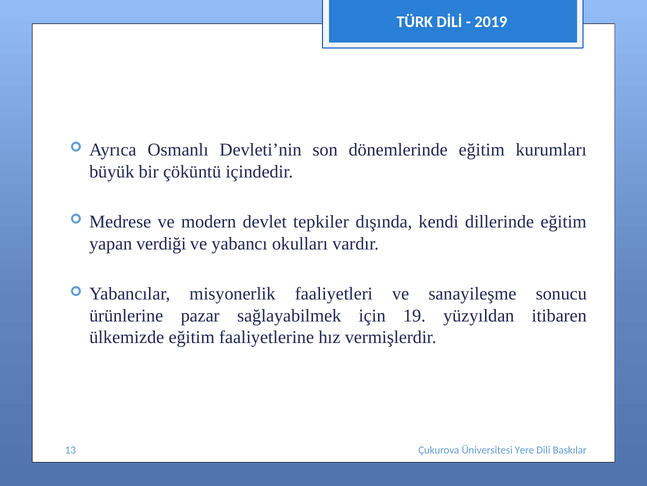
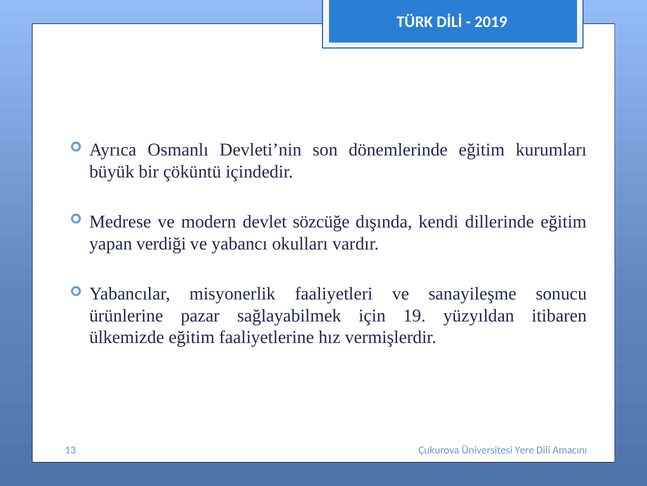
tepkiler: tepkiler -> sözcüğe (321, 222)
Baskılar: Baskılar -> Amacını (570, 449)
